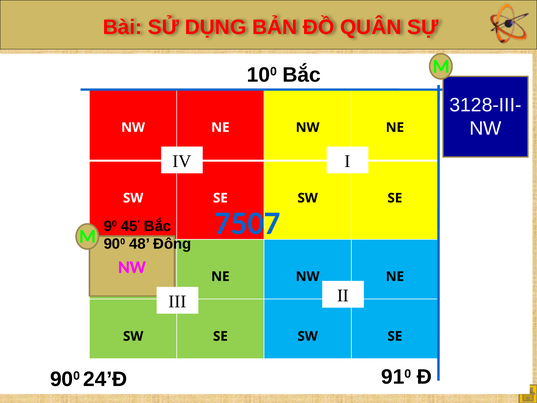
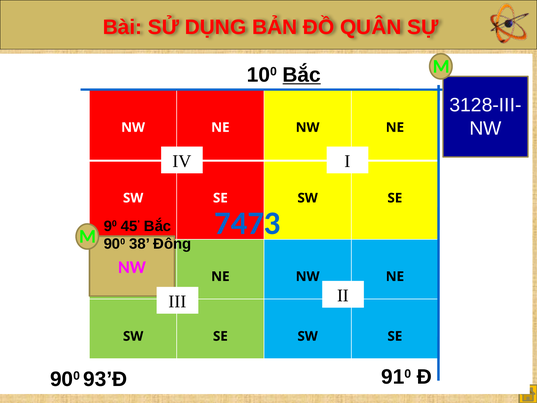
Bắc underline: none -> present (302, 75)
7507: 7507 -> 7473 (247, 223)
48: 48 -> 38 (140, 244)
24’Đ: 24’Đ -> 93’Đ (105, 379)
